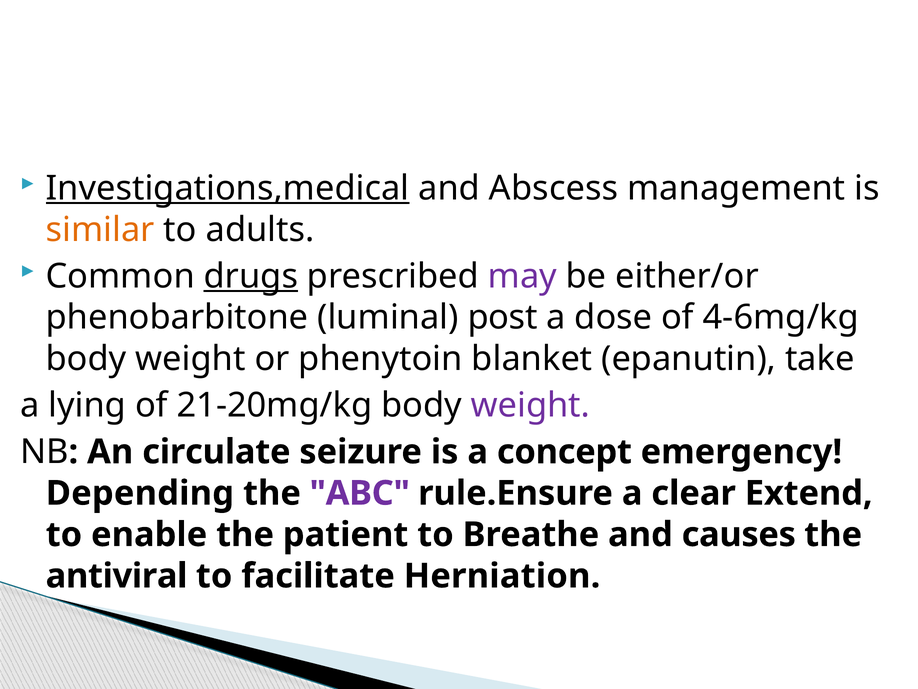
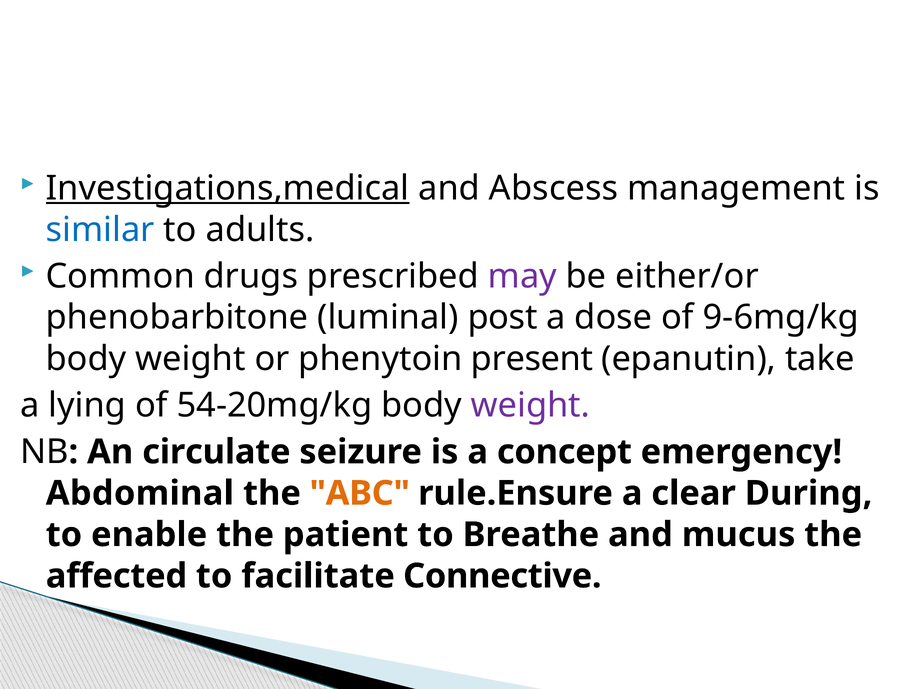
similar colour: orange -> blue (100, 230)
drugs underline: present -> none (251, 276)
4-6mg/kg: 4-6mg/kg -> 9-6mg/kg (781, 317)
blanket: blanket -> present (532, 359)
21-20mg/kg: 21-20mg/kg -> 54-20mg/kg (274, 405)
Depending: Depending -> Abdominal (140, 493)
ABC colour: purple -> orange (360, 493)
Extend: Extend -> During (809, 493)
causes: causes -> mucus (739, 534)
antiviral: antiviral -> affected (116, 576)
Herniation: Herniation -> Connective (502, 576)
